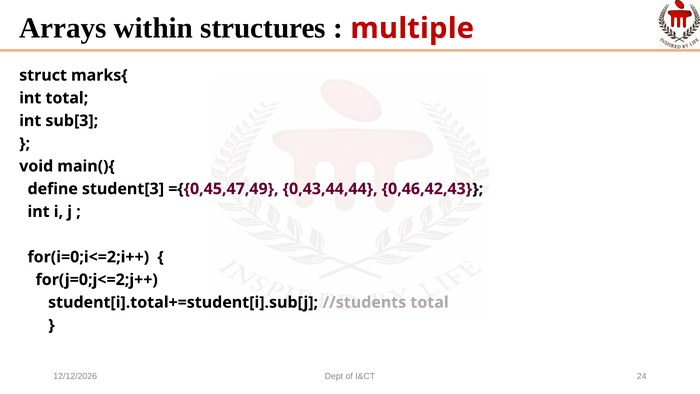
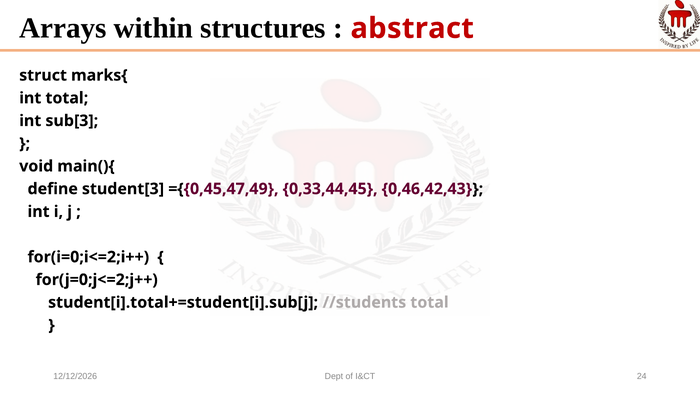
multiple: multiple -> abstract (412, 28)
0,43,44,44: 0,43,44,44 -> 0,33,44,45 (330, 189)
